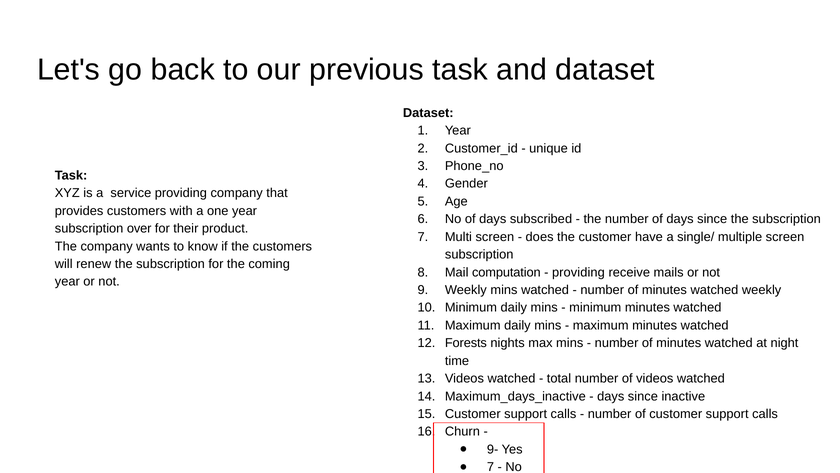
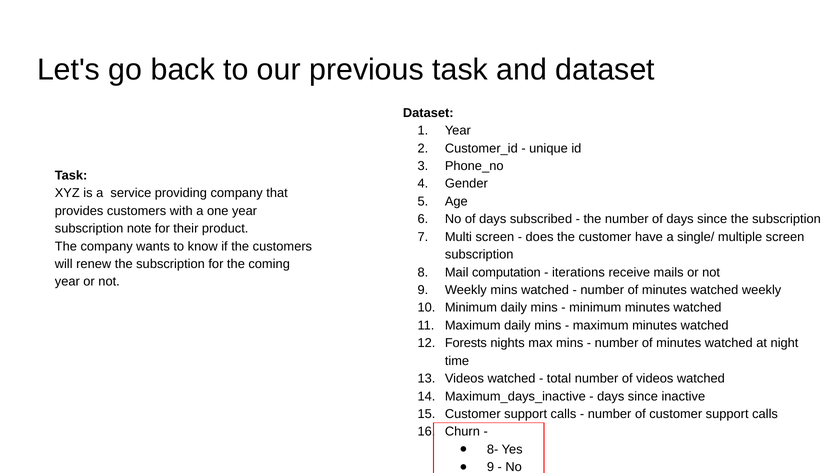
over: over -> note (139, 228)
providing: providing -> iterations (578, 272)
9-: 9- -> 8- (493, 449)
7: 7 -> 9 (491, 467)
